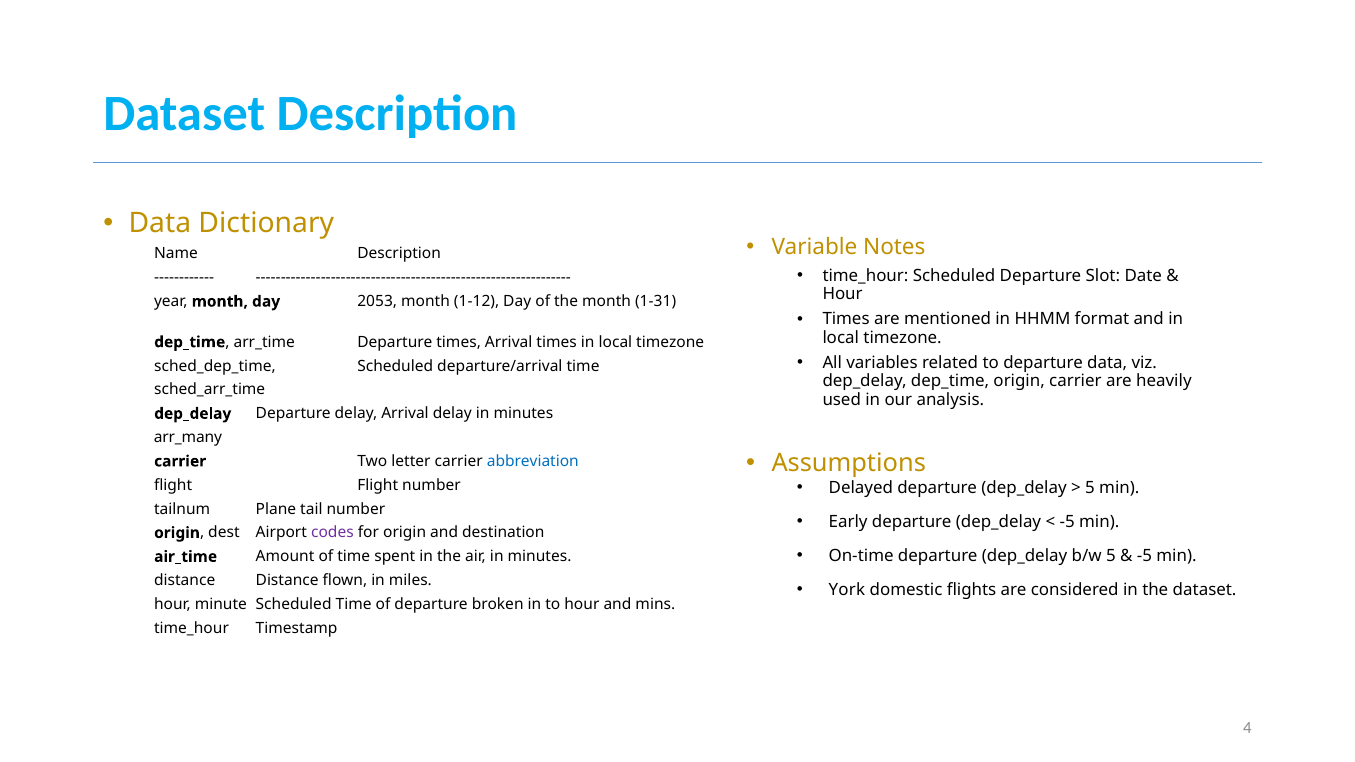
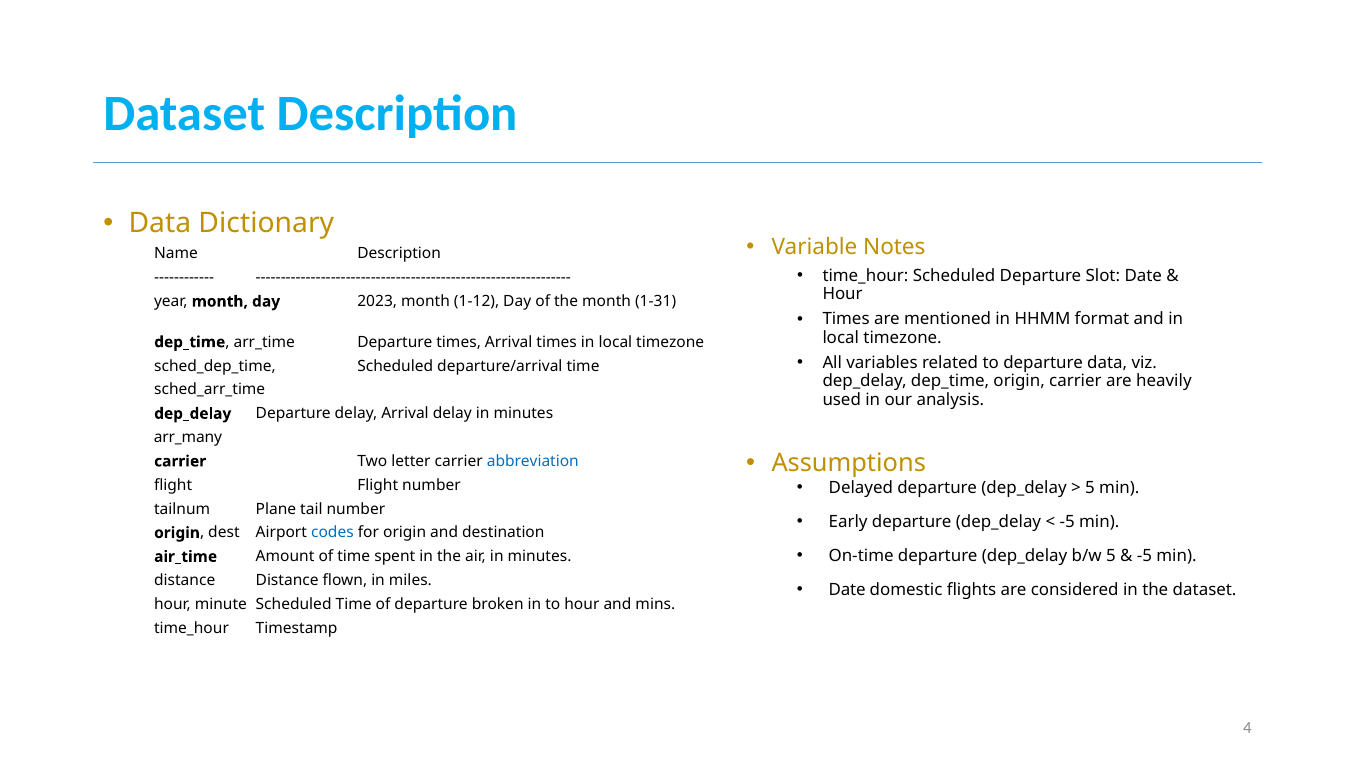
2053: 2053 -> 2023 (377, 302)
codes colour: purple -> blue (332, 533)
York: York -> Date (847, 590)
